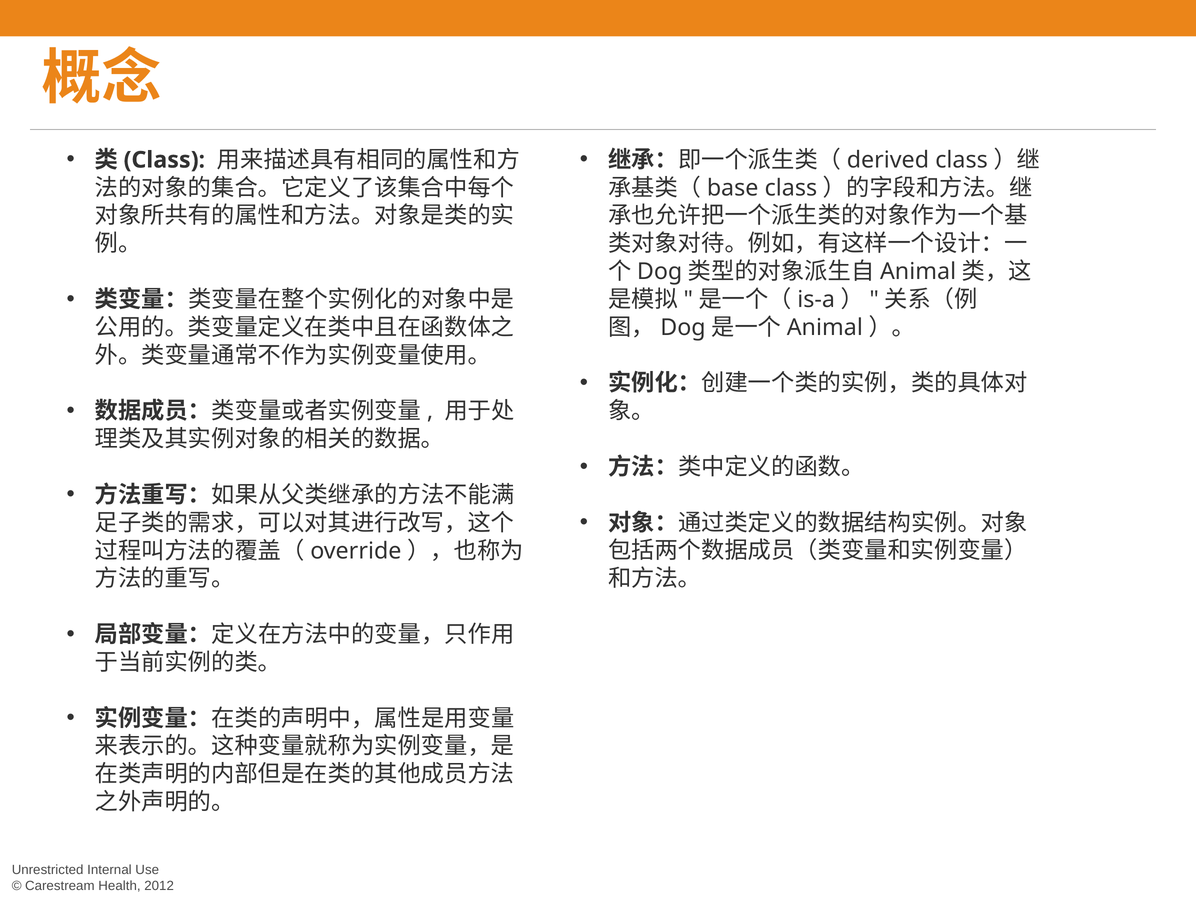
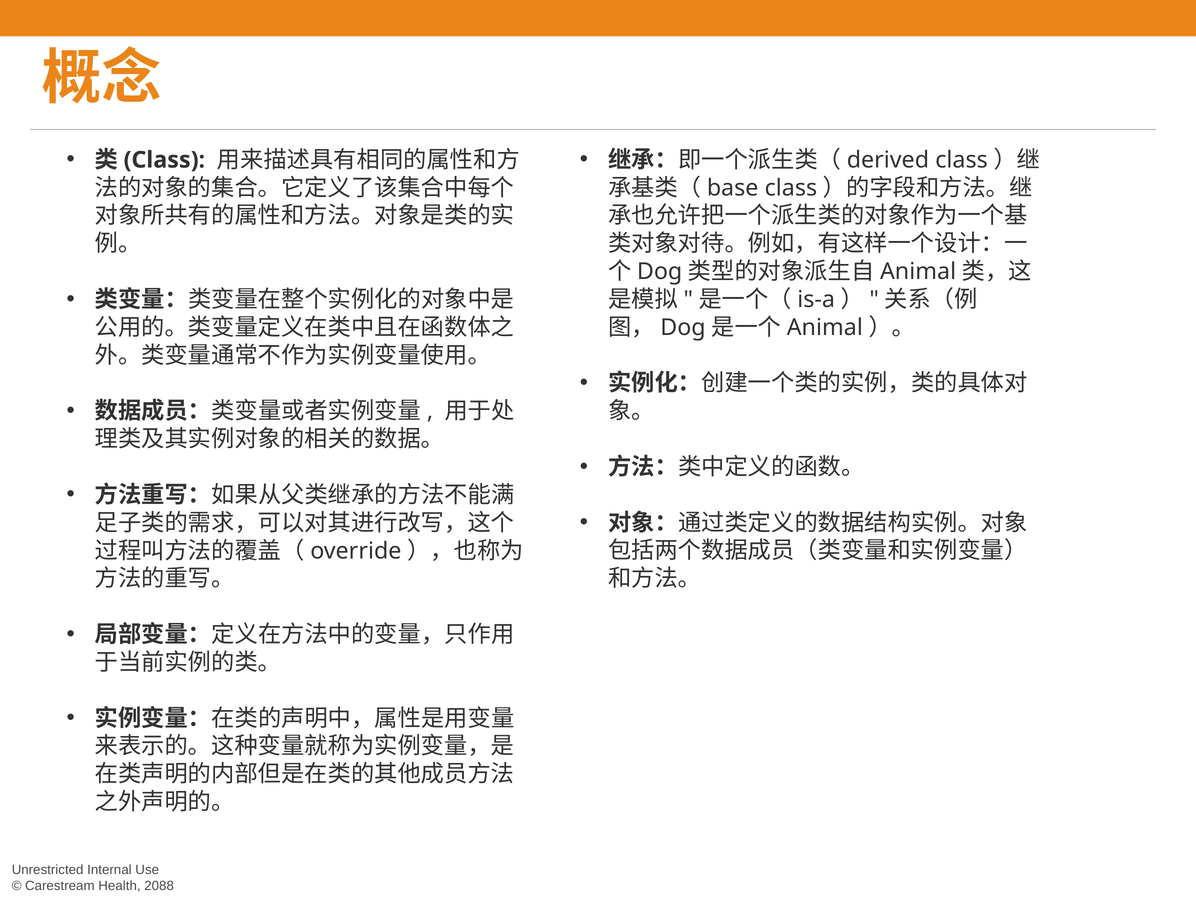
2012: 2012 -> 2088 (159, 886)
